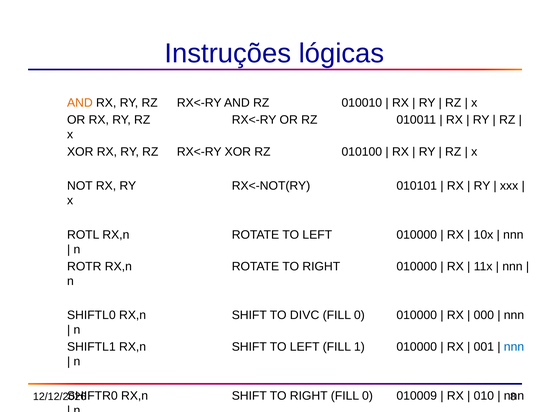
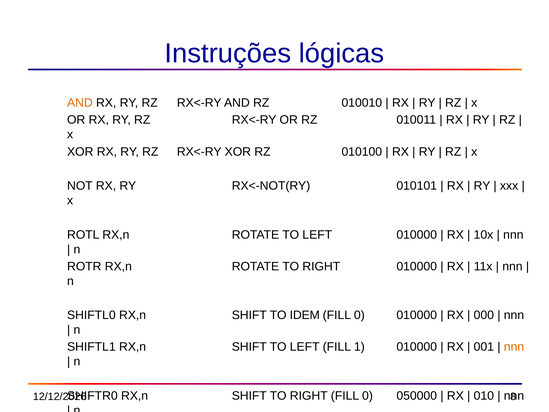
DIVC: DIVC -> IDEM (305, 315)
nnn colour: blue -> orange (514, 347)
010009: 010009 -> 050000 (417, 396)
